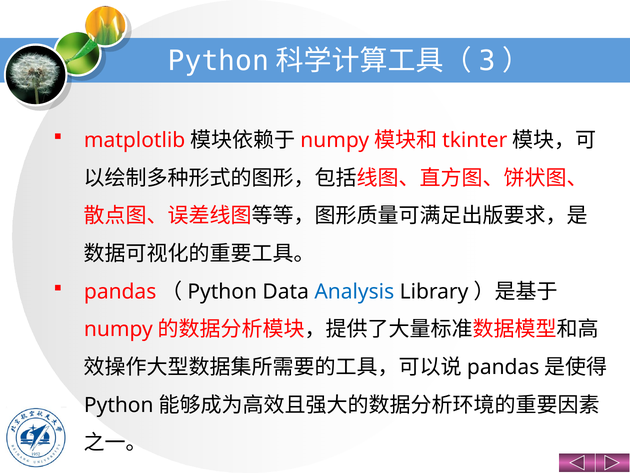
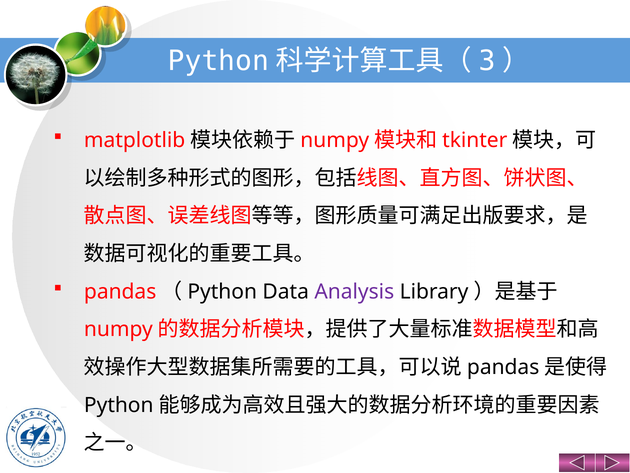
Analysis colour: blue -> purple (354, 291)
